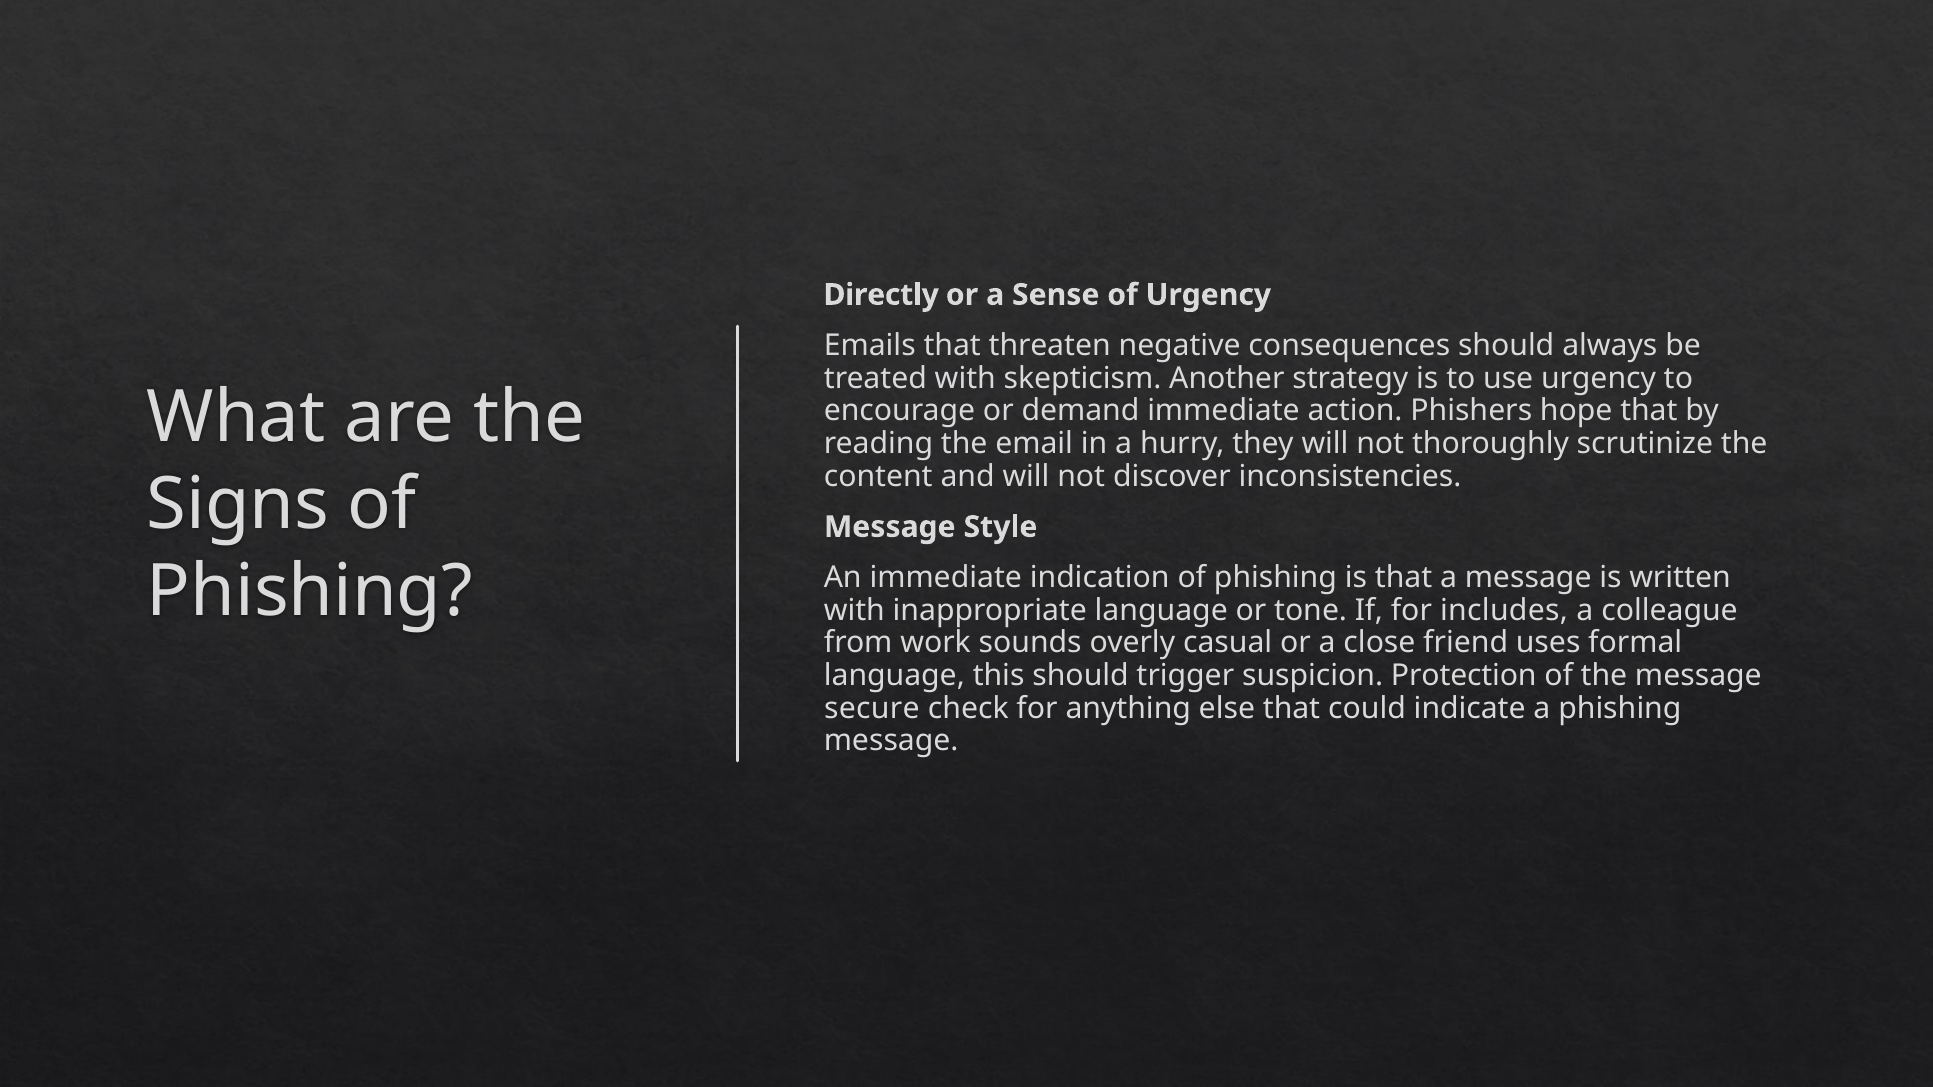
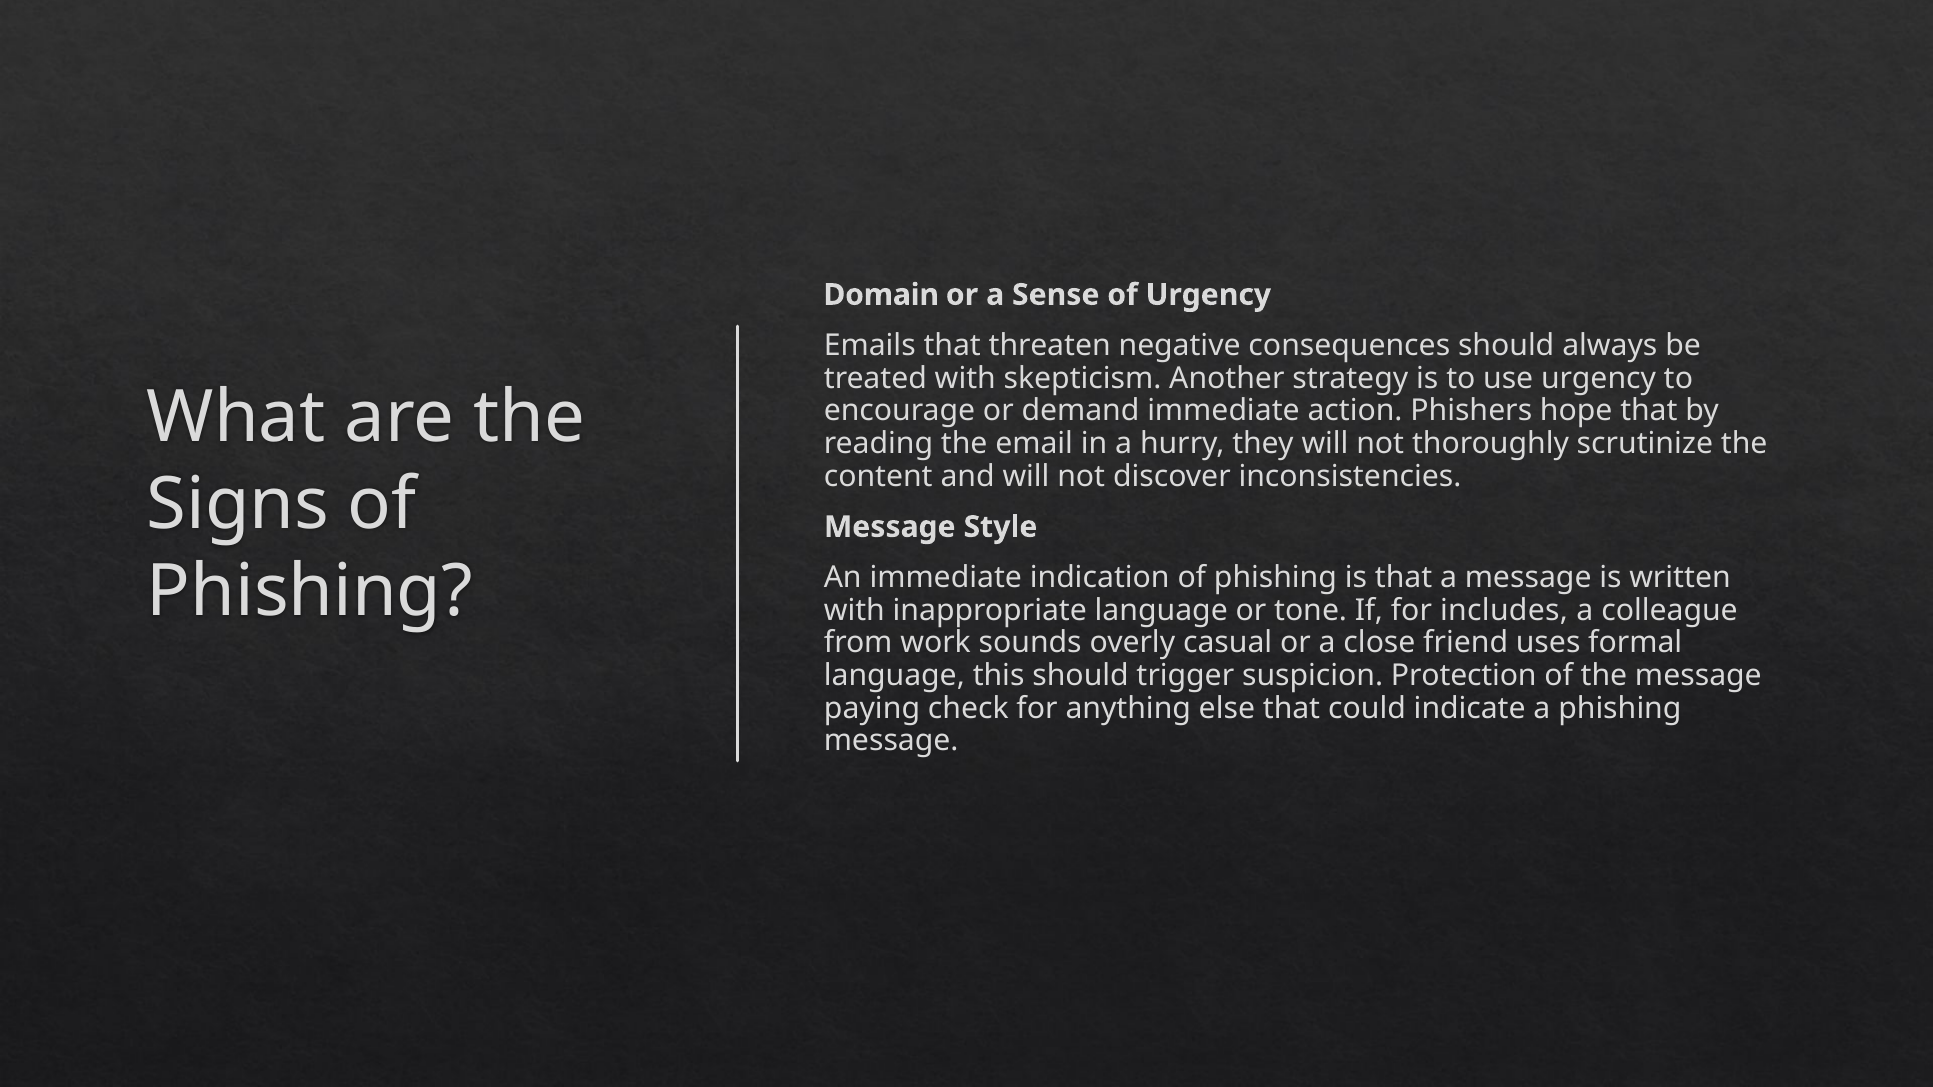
Directly: Directly -> Domain (881, 295)
secure: secure -> paying (872, 708)
